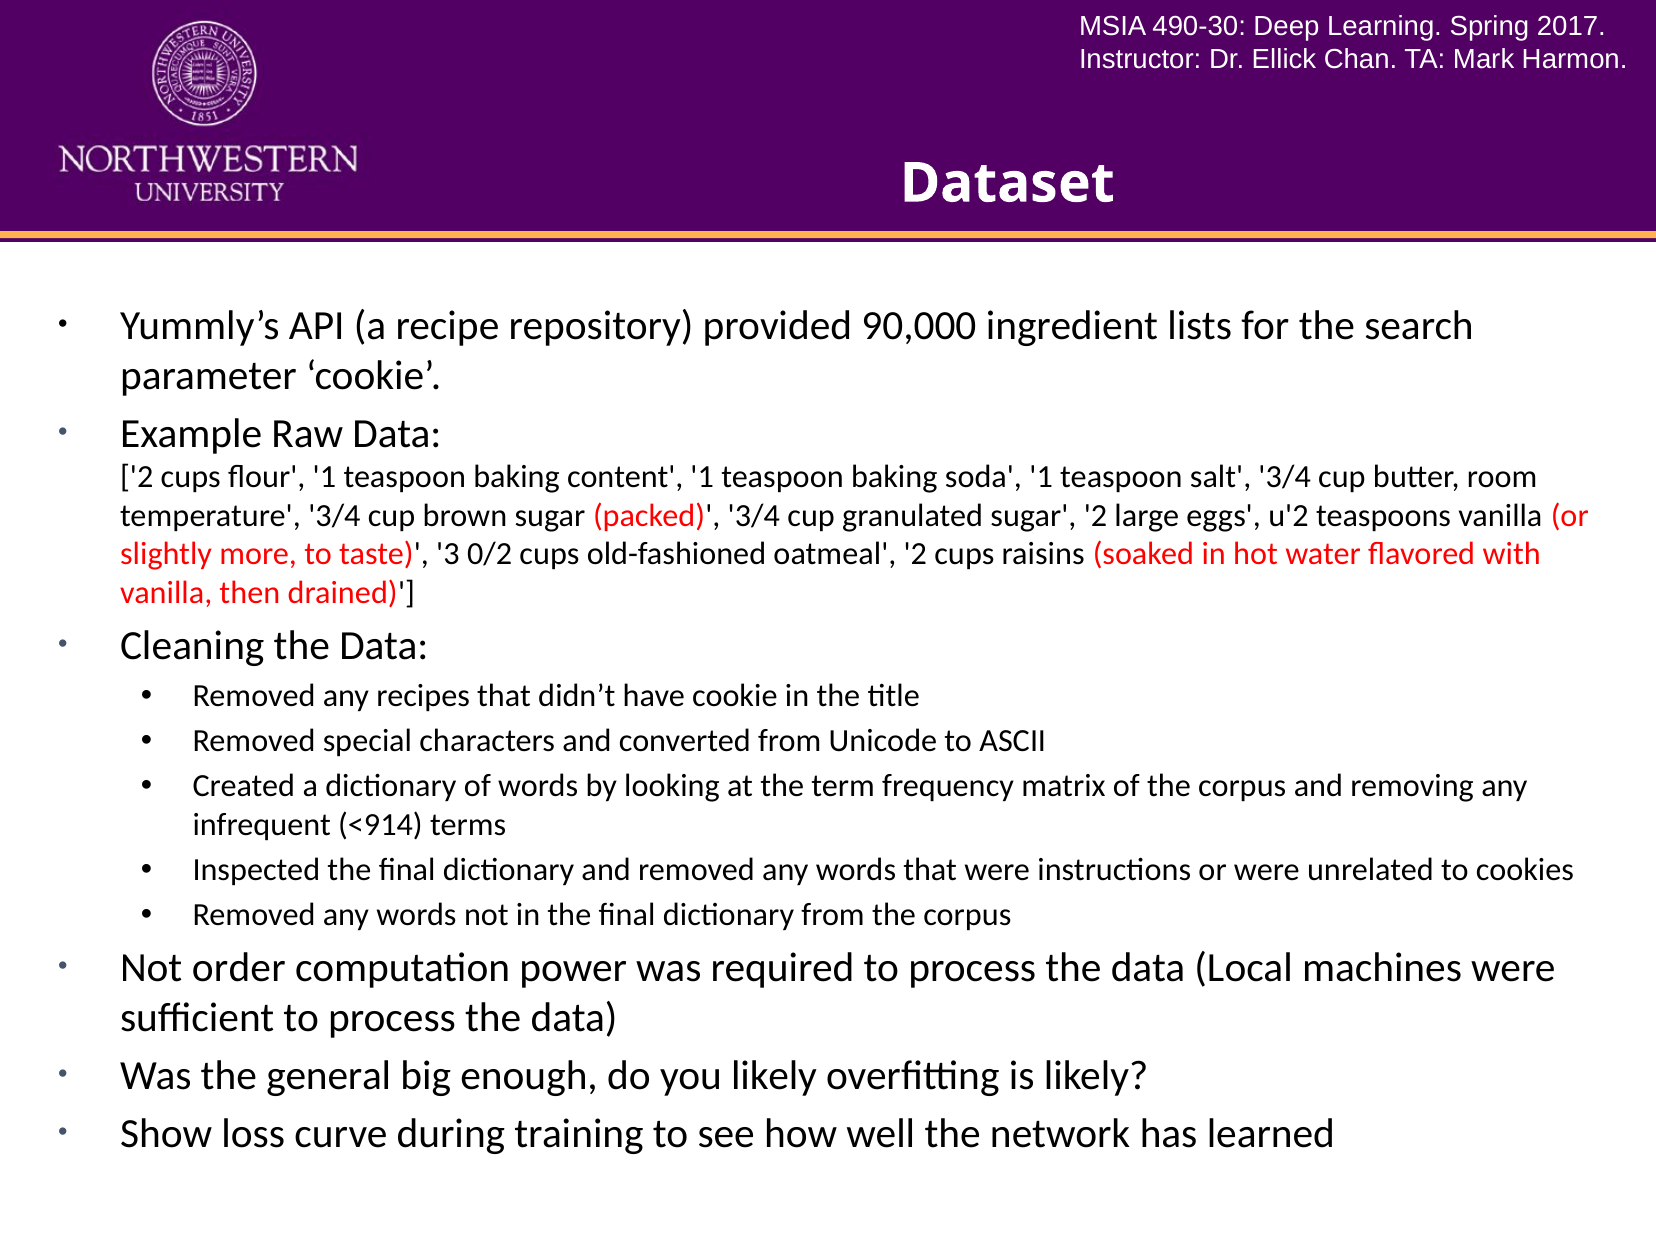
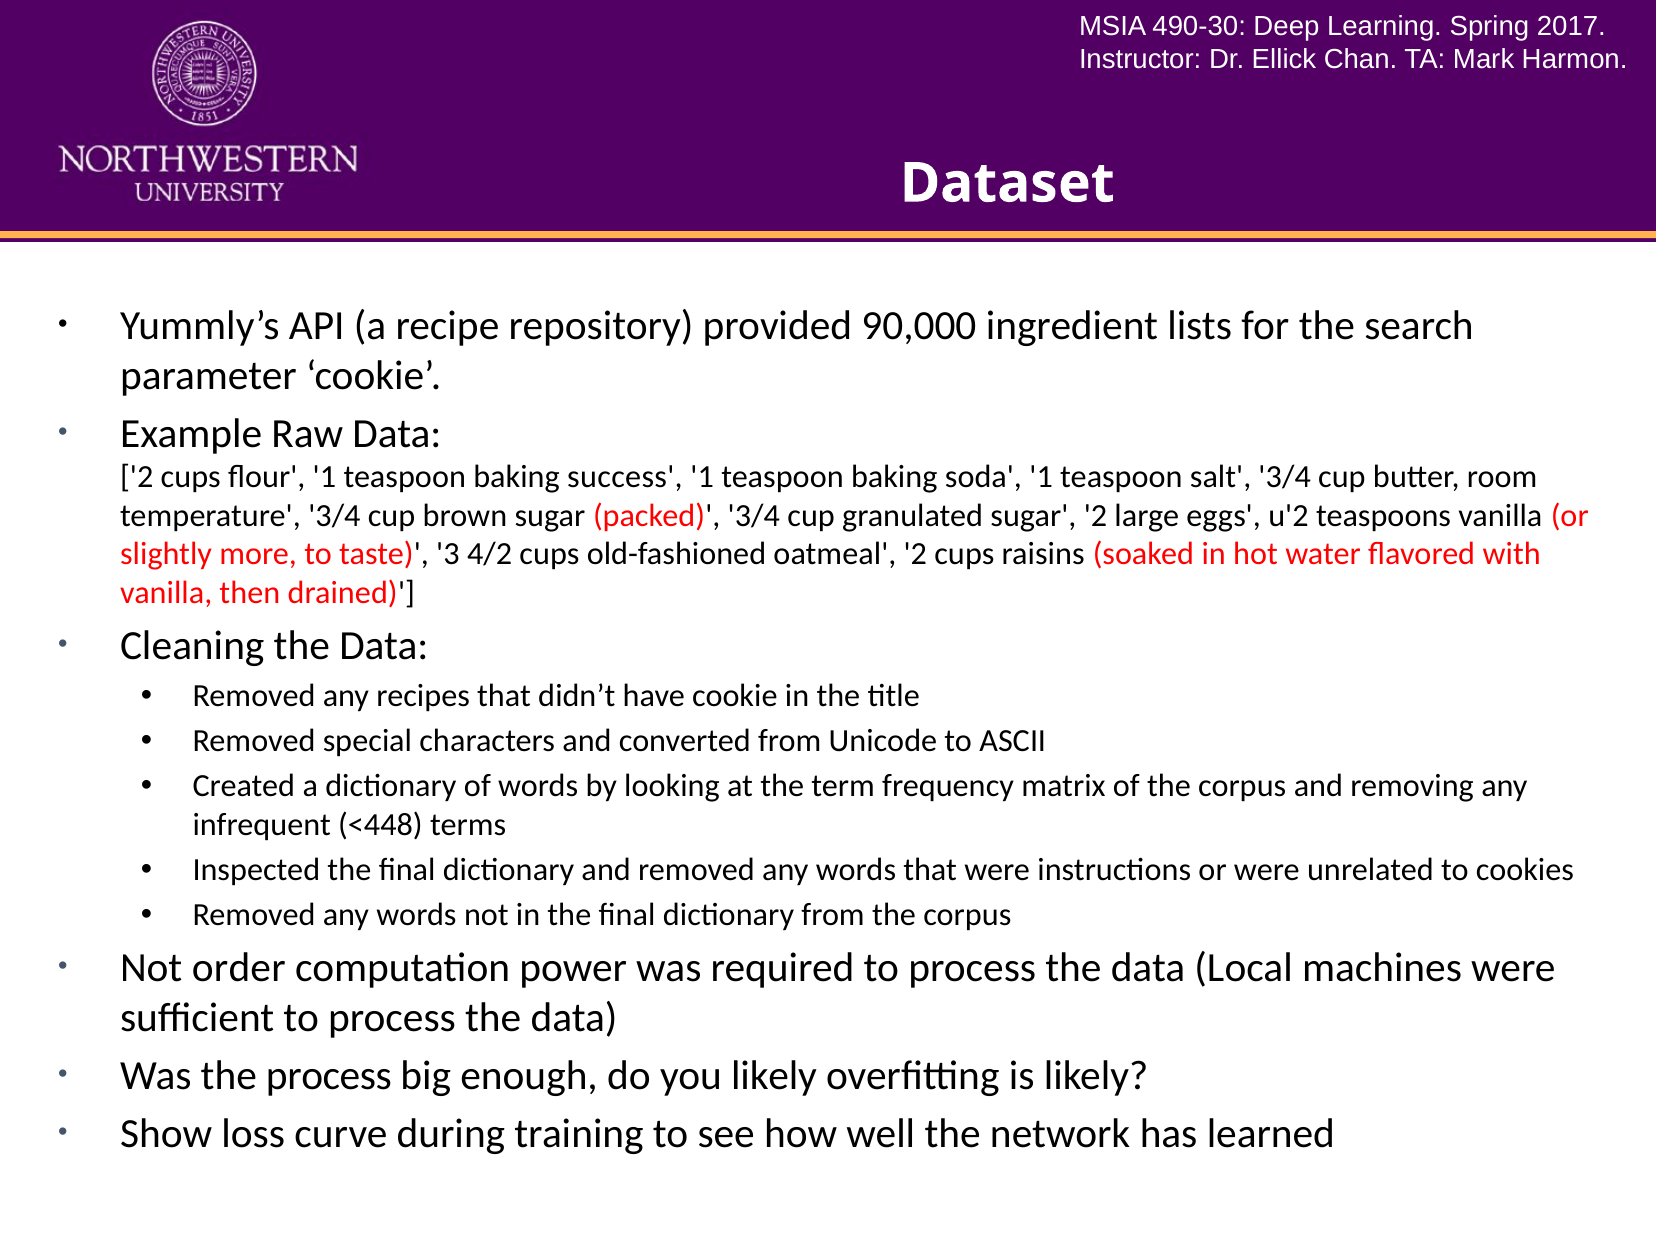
content: content -> success (625, 477)
0/2: 0/2 -> 4/2 (490, 554)
<914: <914 -> <448 (380, 825)
the general: general -> process (329, 1076)
